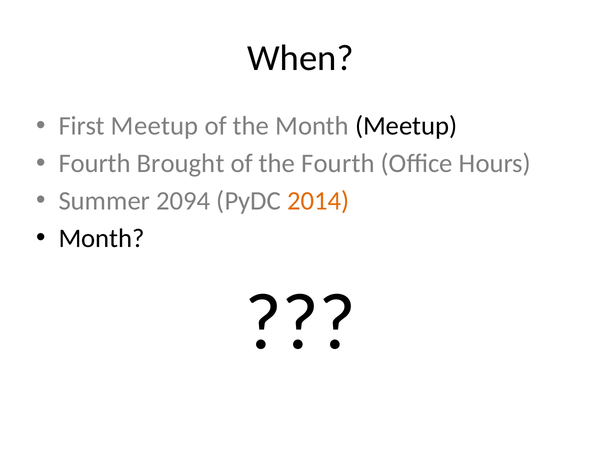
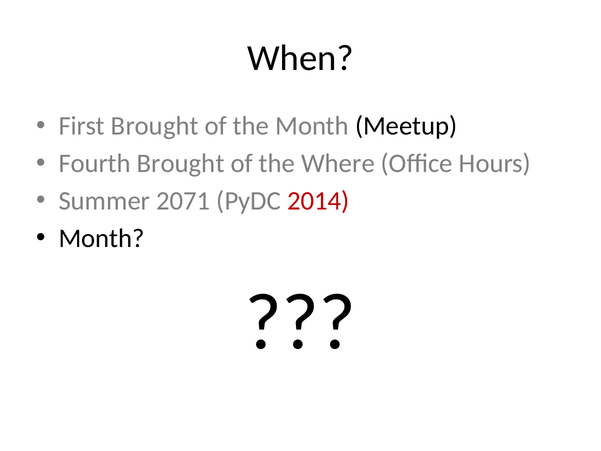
First Meetup: Meetup -> Brought (155, 126)
the Fourth: Fourth -> Where (338, 163)
2094: 2094 -> 2071 (183, 201)
2014 colour: orange -> red (318, 201)
